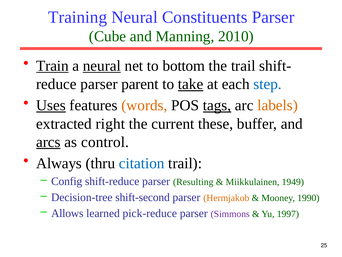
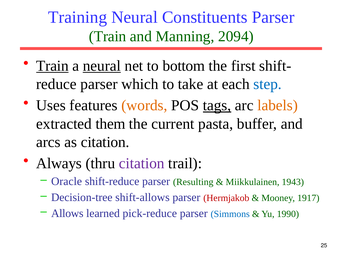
Cube: Cube -> Train (108, 36)
2010: 2010 -> 2094 (236, 36)
the trail: trail -> first (243, 66)
parent: parent -> which (140, 84)
take underline: present -> none (191, 84)
Uses underline: present -> none (51, 105)
right: right -> them (110, 124)
these: these -> pasta (216, 124)
arcs underline: present -> none (48, 142)
as control: control -> citation (105, 142)
citation colour: blue -> purple (142, 163)
Config: Config -> Oracle (67, 181)
1949: 1949 -> 1943 (293, 182)
shift-second: shift-second -> shift-allows (142, 197)
Hermjakob colour: orange -> red (226, 198)
1990: 1990 -> 1917 (308, 198)
Simmons colour: purple -> blue (230, 214)
1997: 1997 -> 1990 (288, 214)
